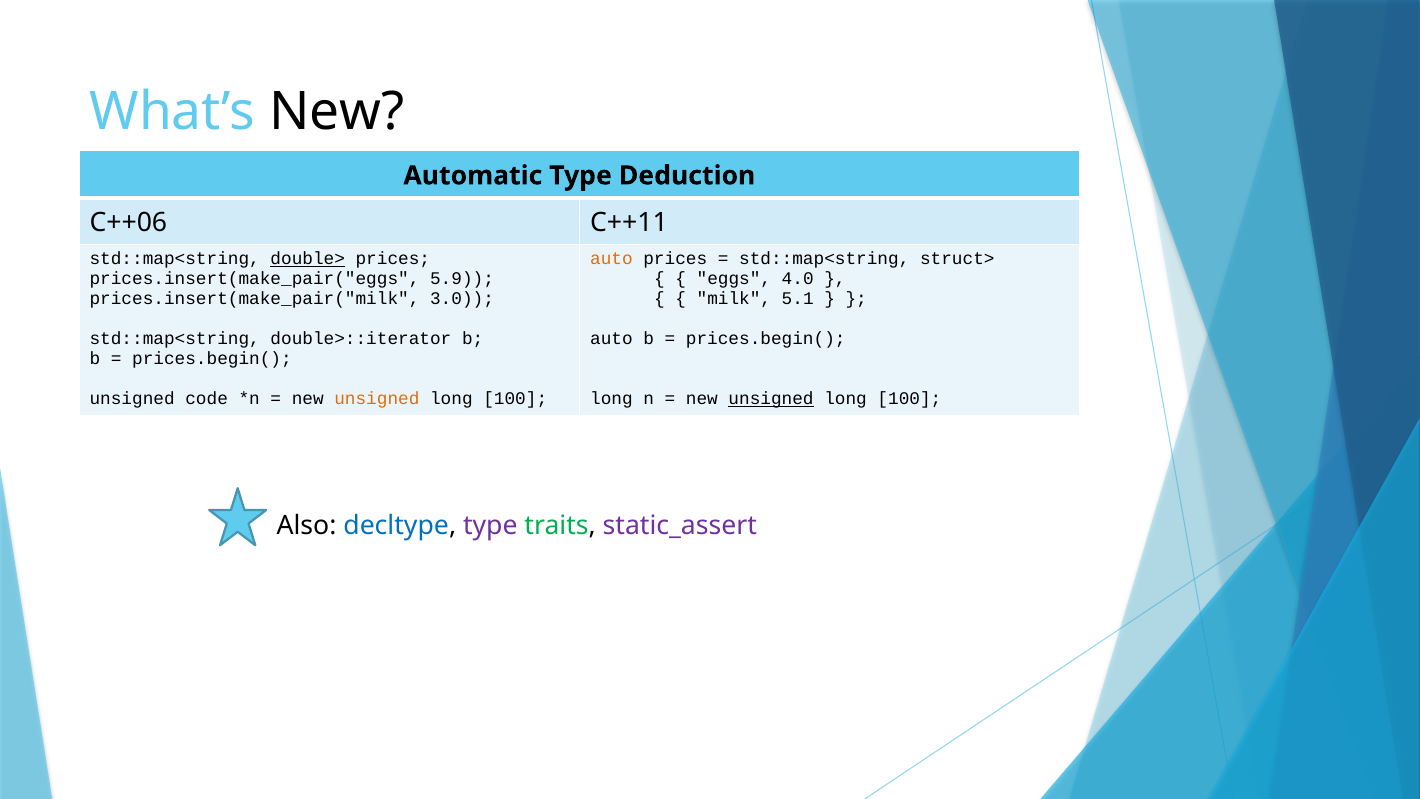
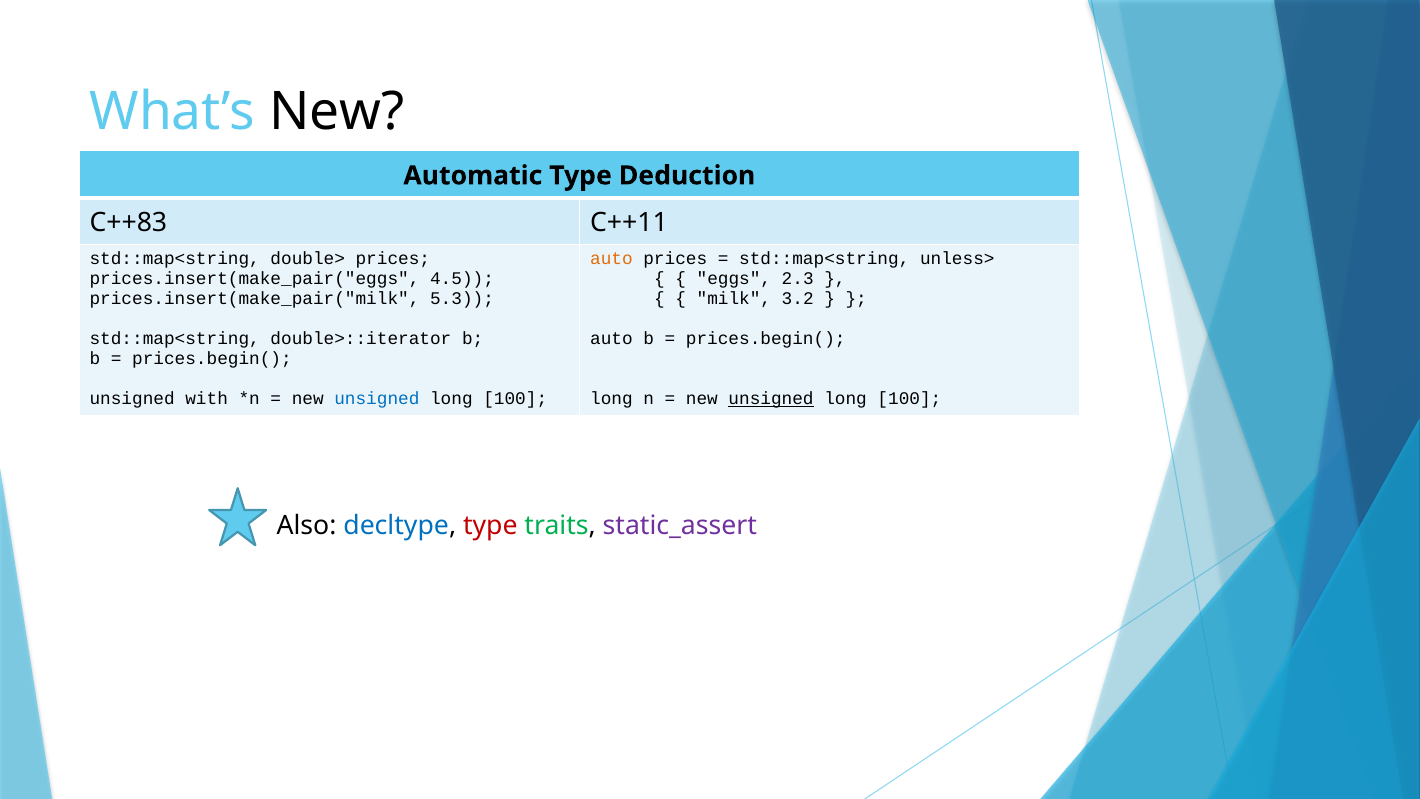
C++06: C++06 -> C++83 (128, 222)
double> underline: present -> none (308, 259)
struct>: struct> -> unless> (957, 259)
5.9: 5.9 -> 4.5 (462, 279)
4.0: 4.0 -> 2.3 (798, 279)
3.0: 3.0 -> 5.3 (462, 299)
5.1: 5.1 -> 3.2 (798, 299)
code: code -> with (207, 399)
unsigned colour: orange -> blue (377, 399)
type colour: purple -> red (490, 525)
